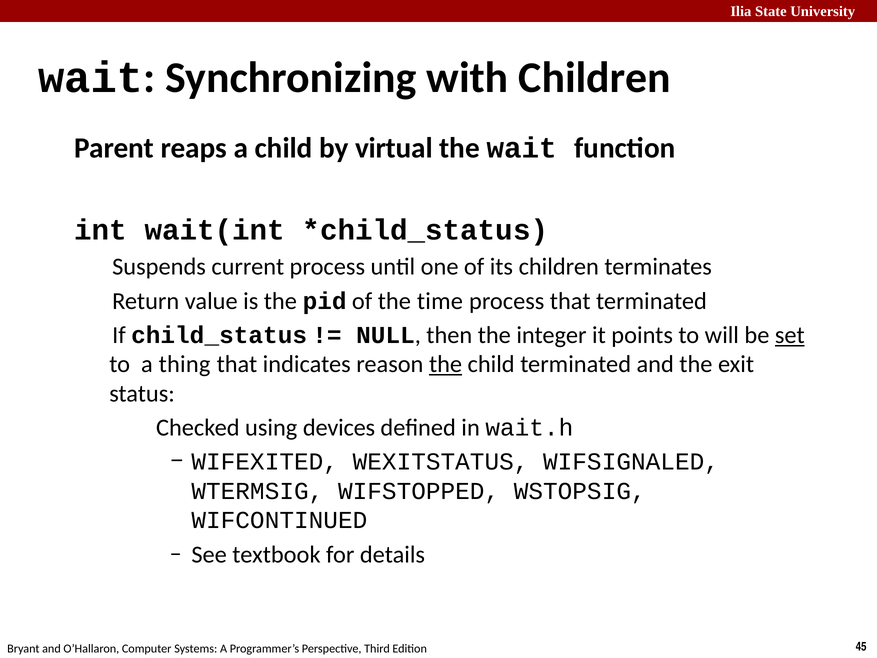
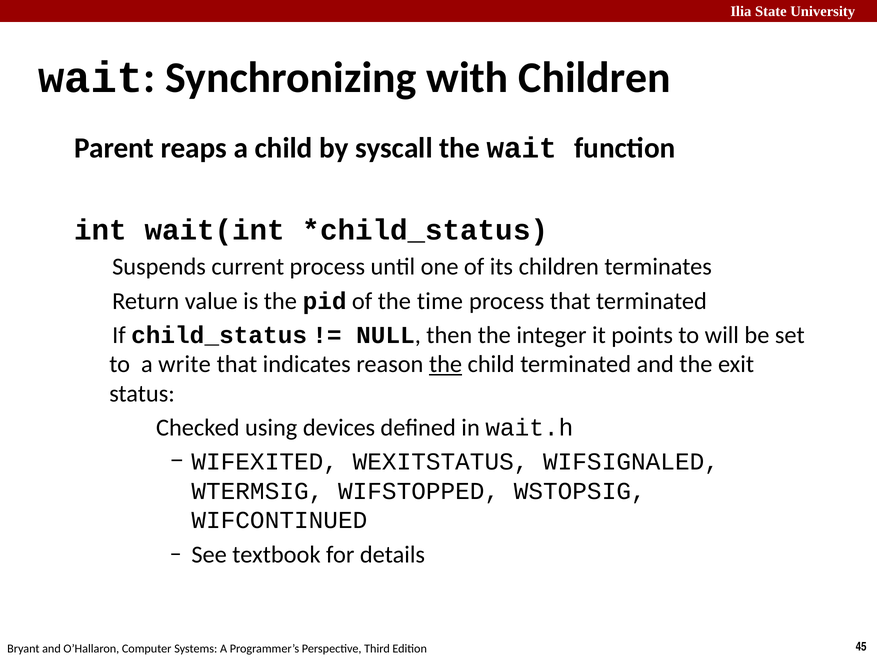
virtual: virtual -> syscall (394, 148)
set underline: present -> none (790, 335)
thing: thing -> write (185, 364)
